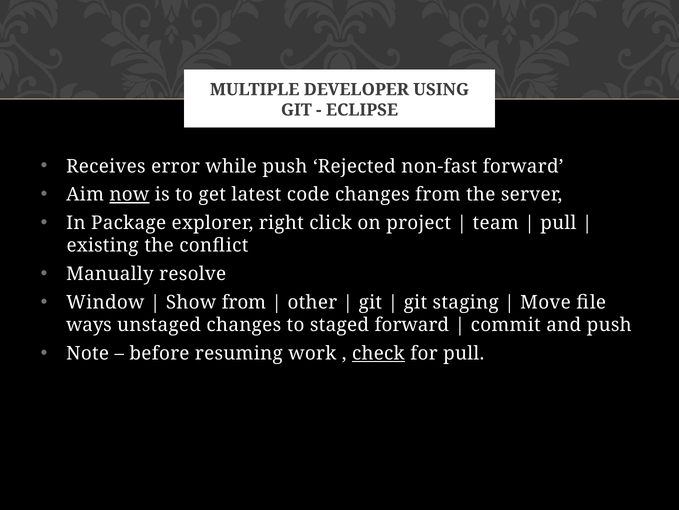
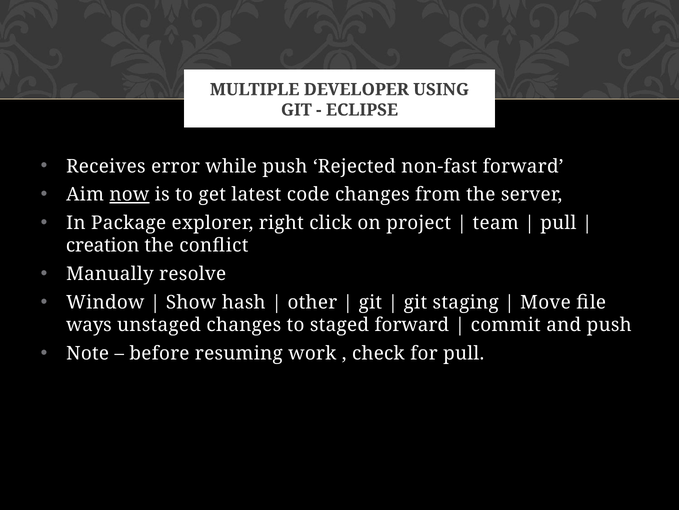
existing: existing -> creation (103, 245)
Show from: from -> hash (244, 302)
check underline: present -> none (378, 353)
